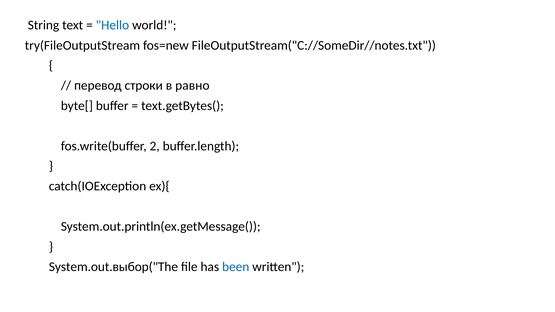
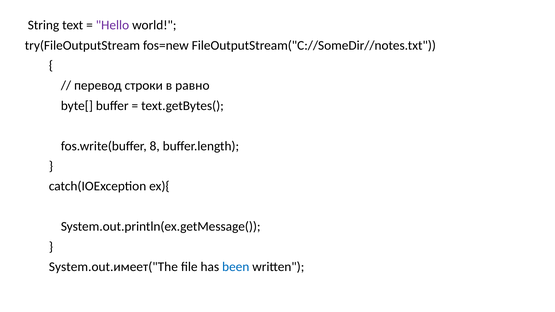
Hello colour: blue -> purple (112, 25)
2: 2 -> 8 (155, 146)
System.out.выбор("The: System.out.выбор("The -> System.out.имеет("The (113, 267)
